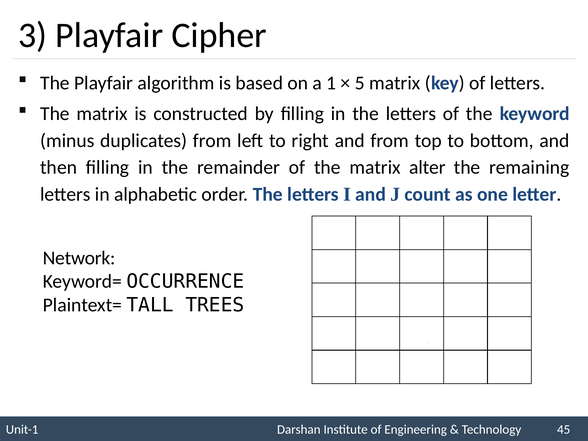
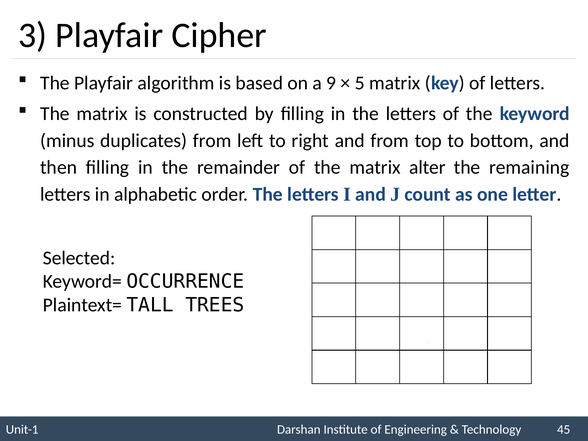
1: 1 -> 9 (331, 83)
Network: Network -> Selected (79, 258)
